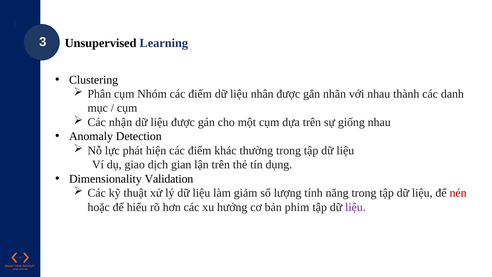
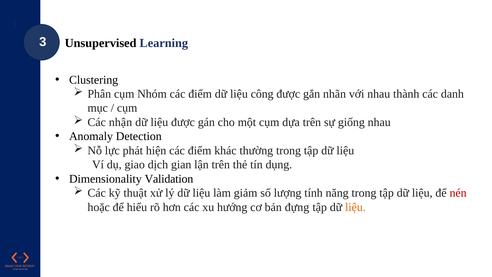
nhân: nhân -> công (262, 94)
phim: phim -> đựng (297, 207)
liệu colour: purple -> orange (355, 207)
